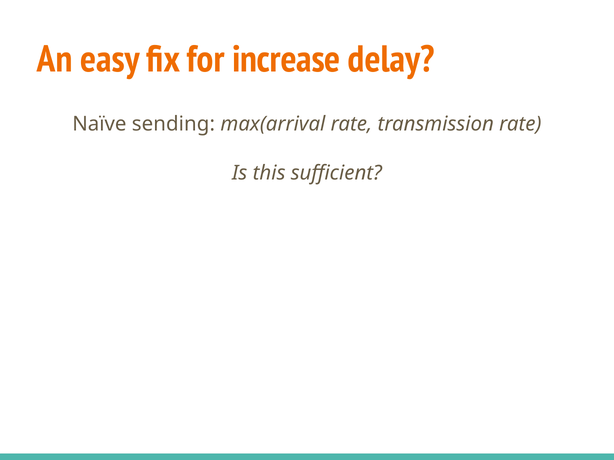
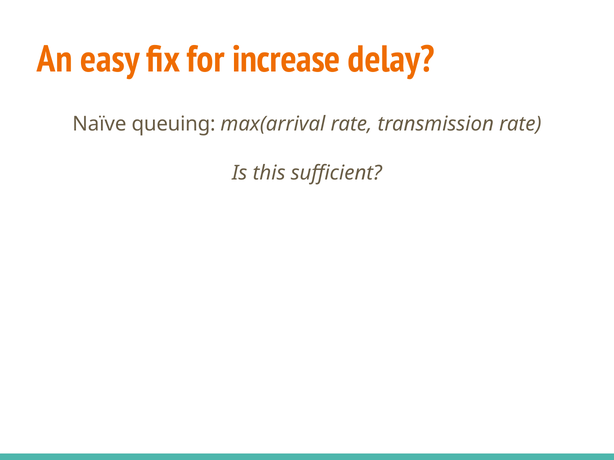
sending: sending -> queuing (174, 124)
